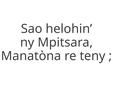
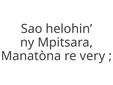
teny: teny -> very (92, 56)
